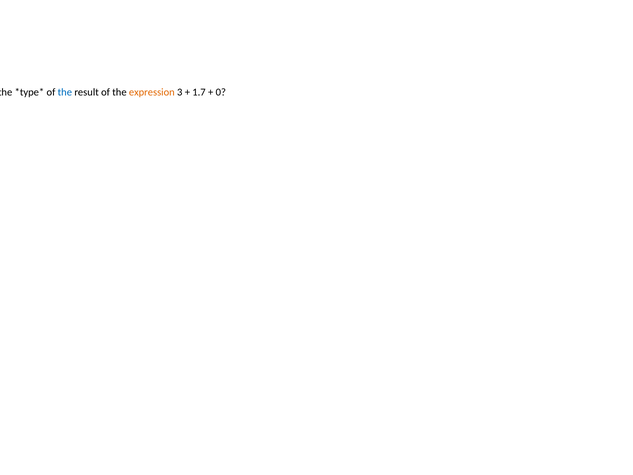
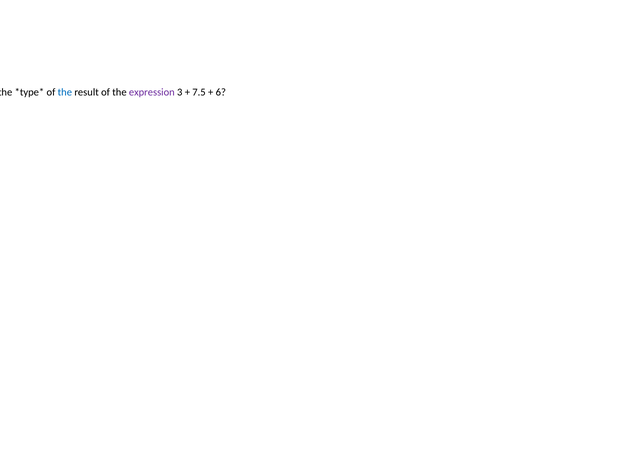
expression colour: orange -> purple (152, 92)
1.7: 1.7 -> 7.5 (199, 92)
0: 0 -> 6 (221, 92)
